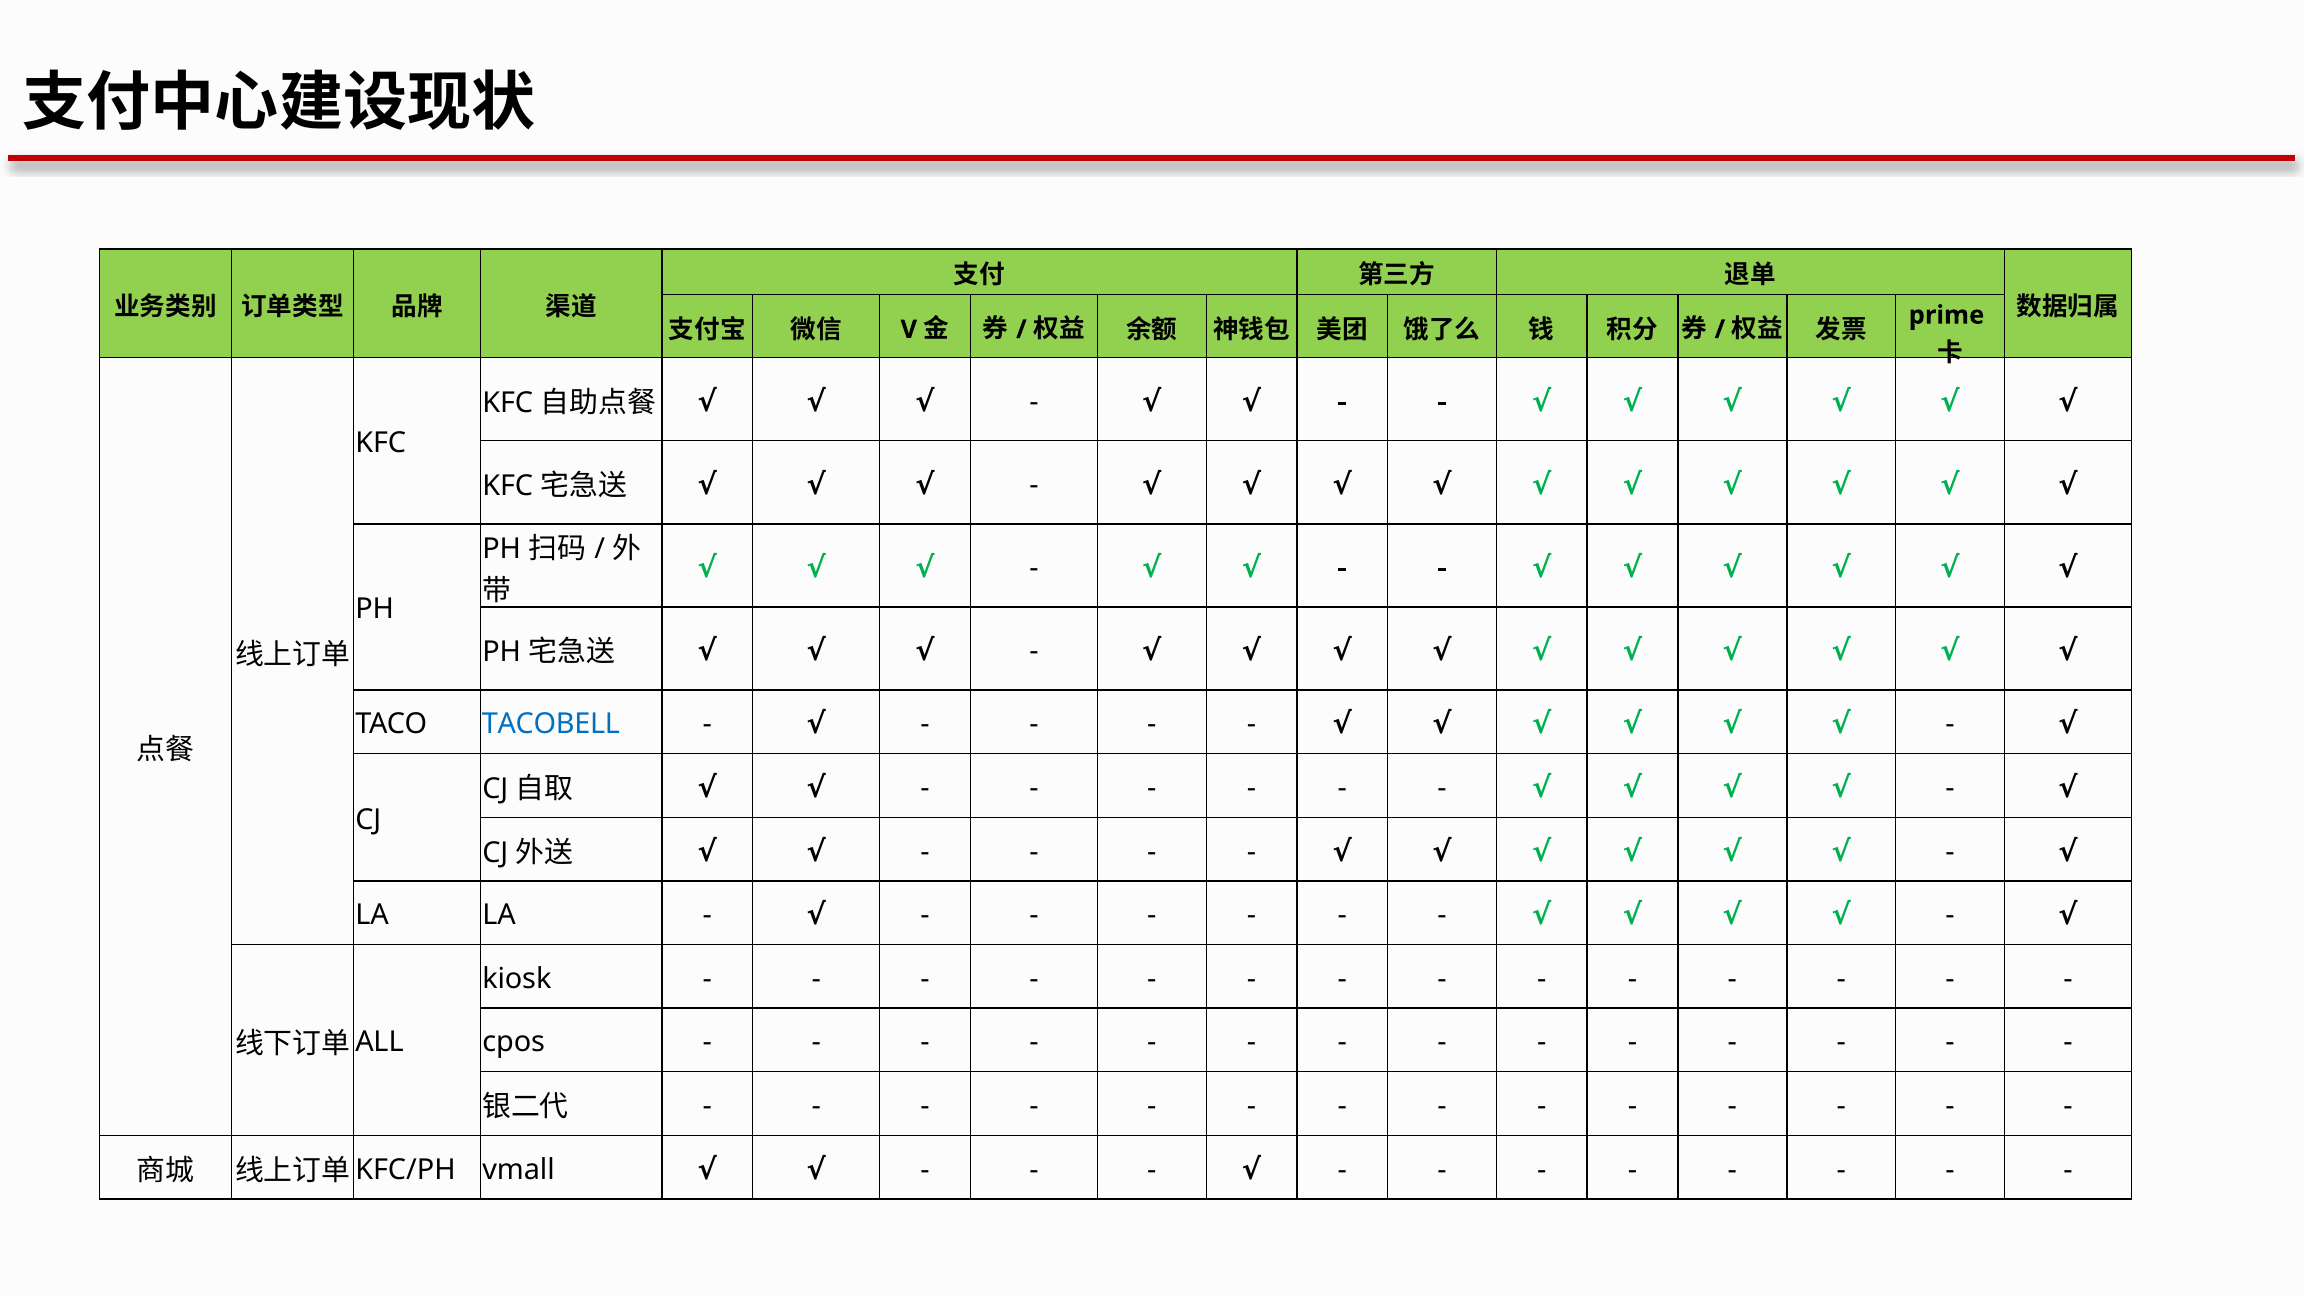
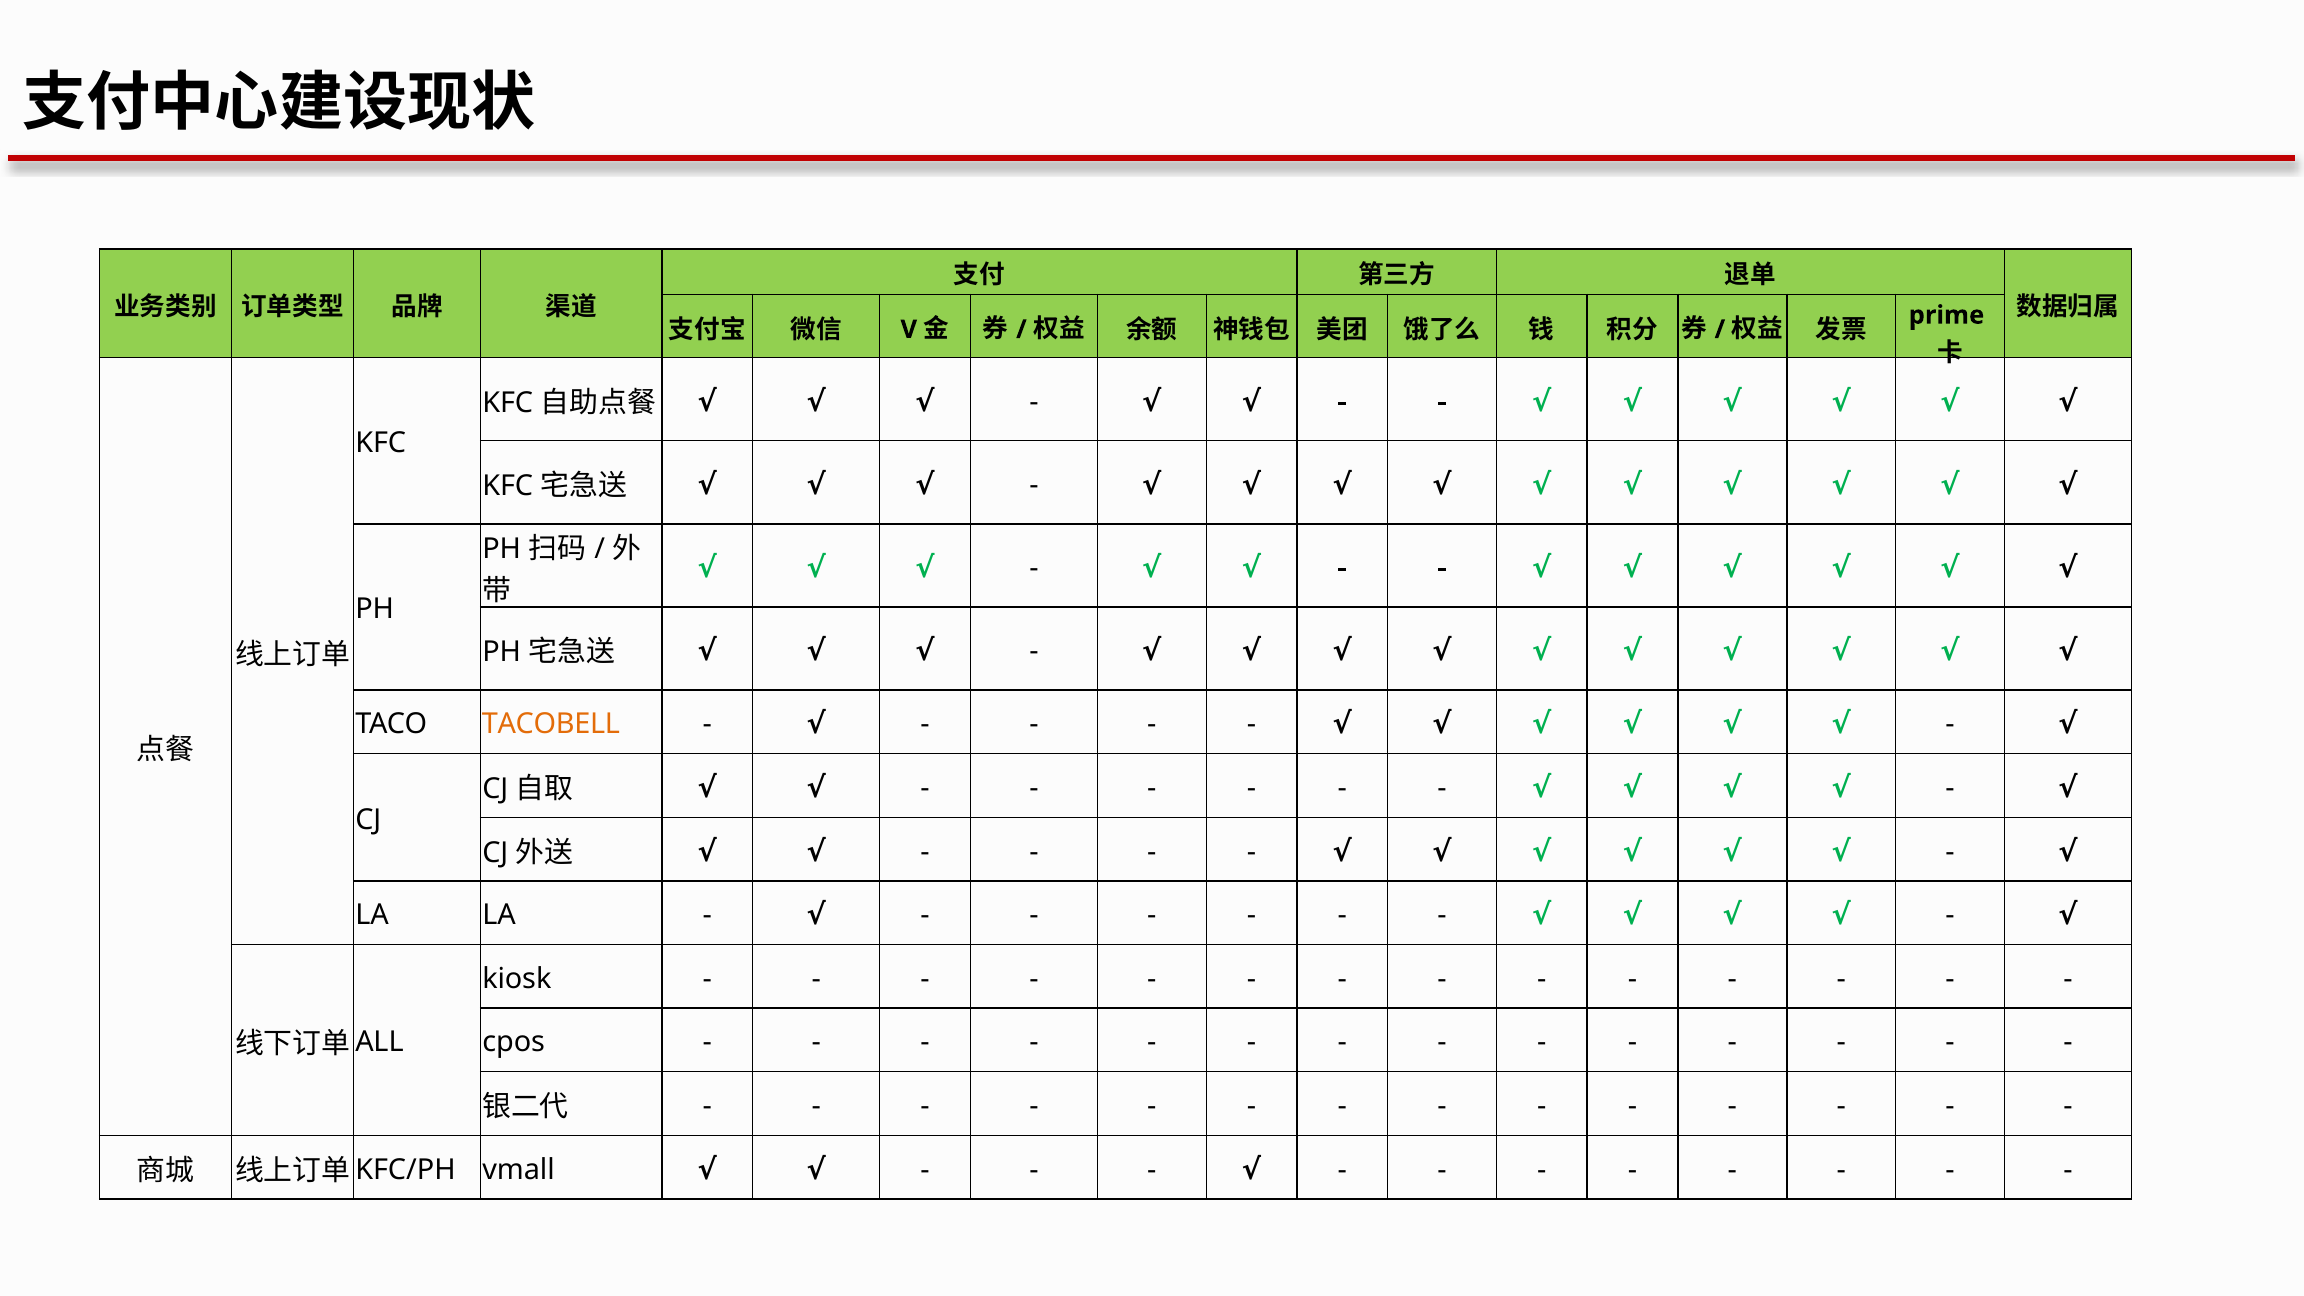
TACOBELL colour: blue -> orange (551, 724)
